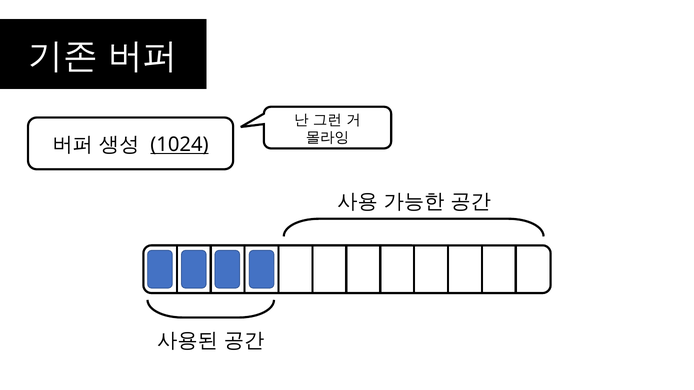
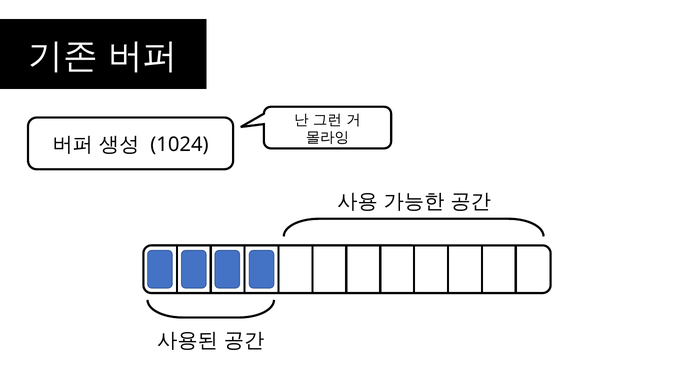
1024 underline: present -> none (179, 145)
